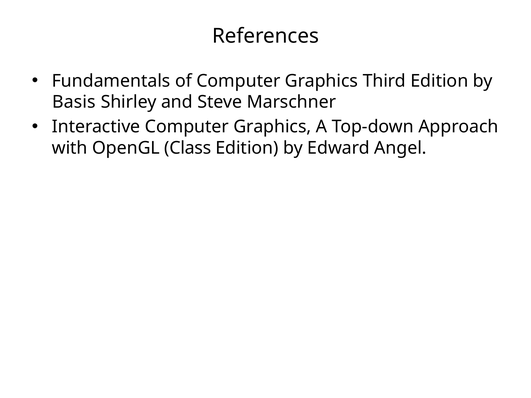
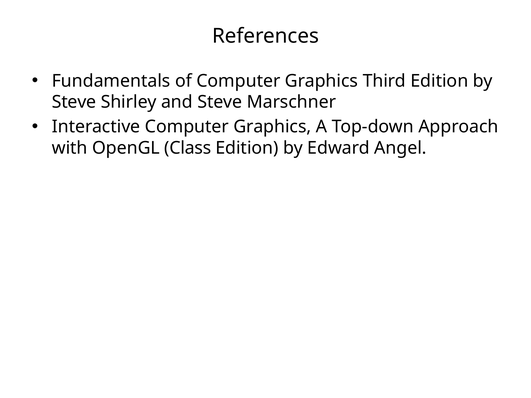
Basis: Basis -> Steve (74, 102)
